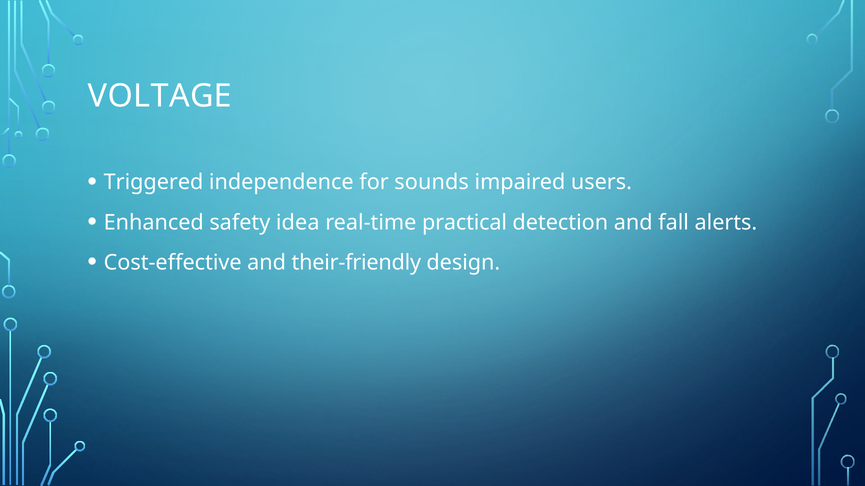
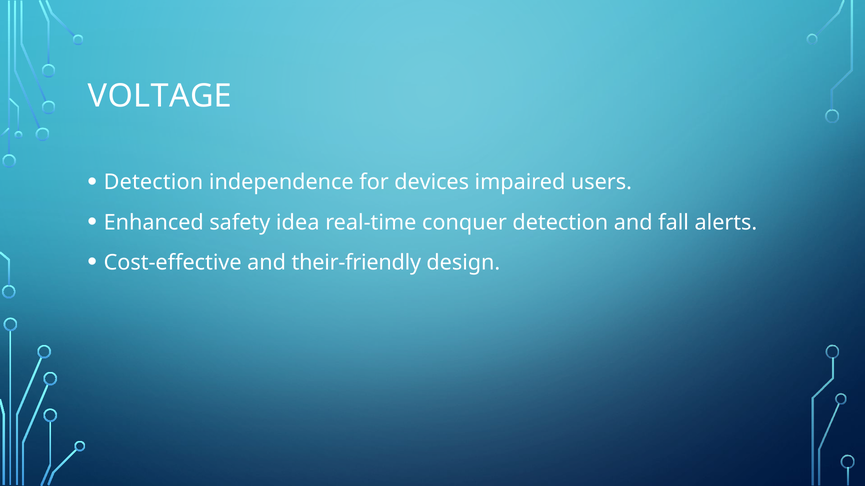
Triggered: Triggered -> Detection (153, 183)
sounds: sounds -> devices (432, 183)
practical: practical -> conquer (464, 223)
